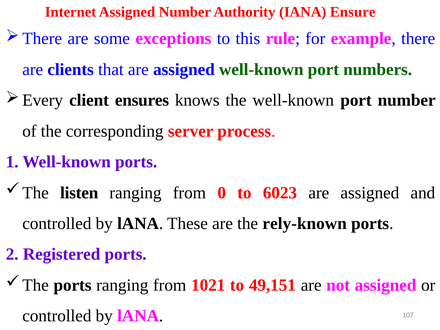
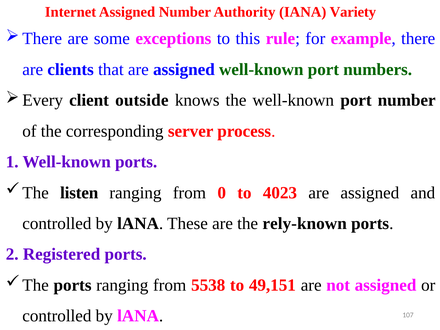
Ensure: Ensure -> Variety (353, 12)
ensures: ensures -> outside (142, 100)
6023: 6023 -> 4023 (280, 193)
1021: 1021 -> 5538 (208, 285)
